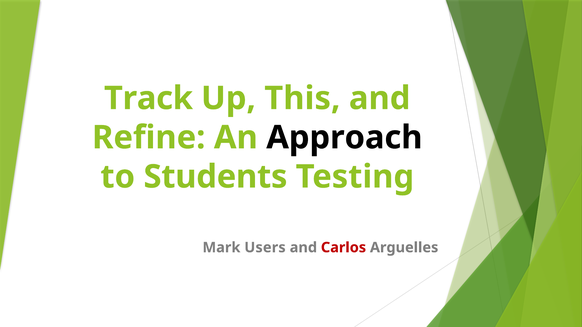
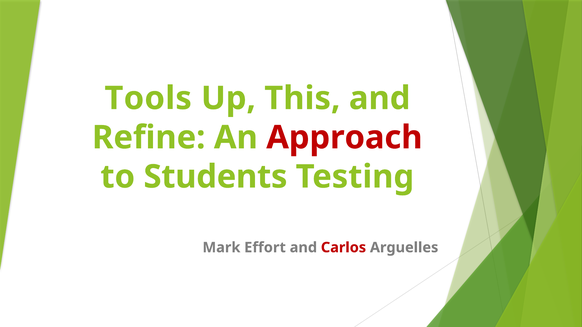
Track: Track -> Tools (148, 98)
Approach colour: black -> red (344, 138)
Users: Users -> Effort (265, 248)
